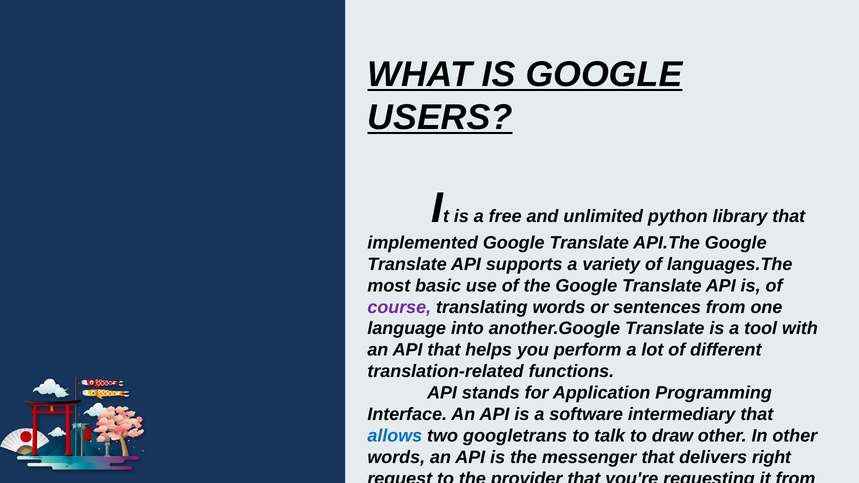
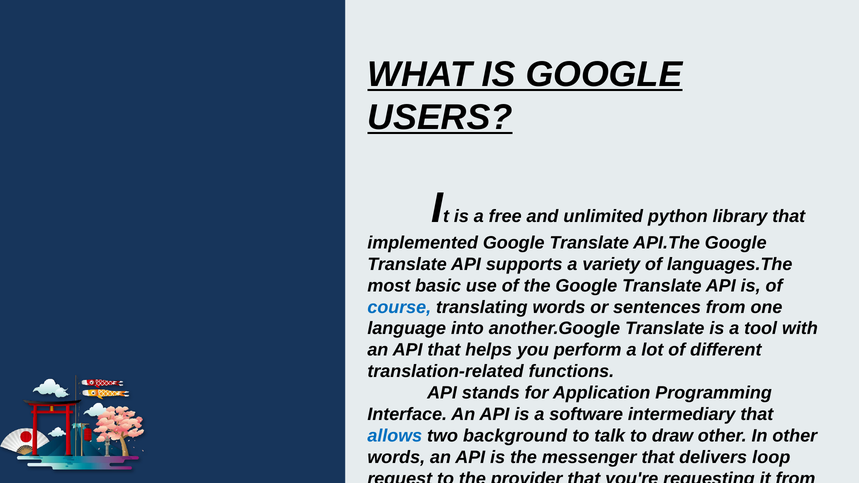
course colour: purple -> blue (399, 307)
googletrans: googletrans -> background (515, 436)
right: right -> loop (771, 458)
